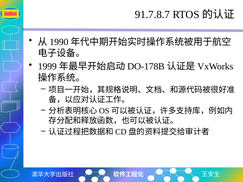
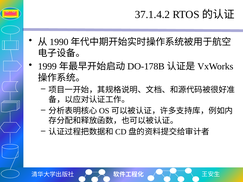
91.7.8.7: 91.7.8.7 -> 37.1.4.2 (152, 15)
